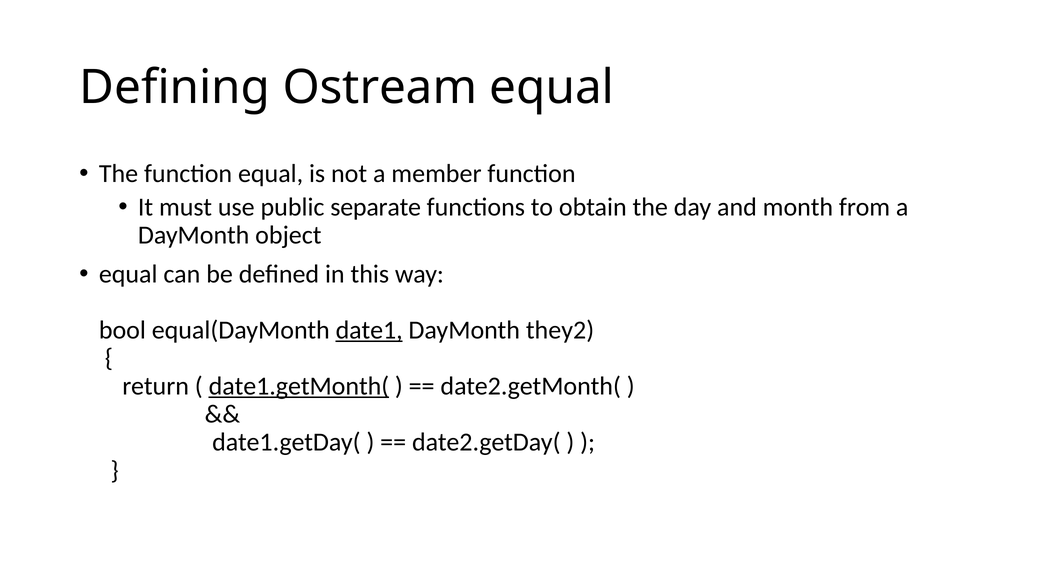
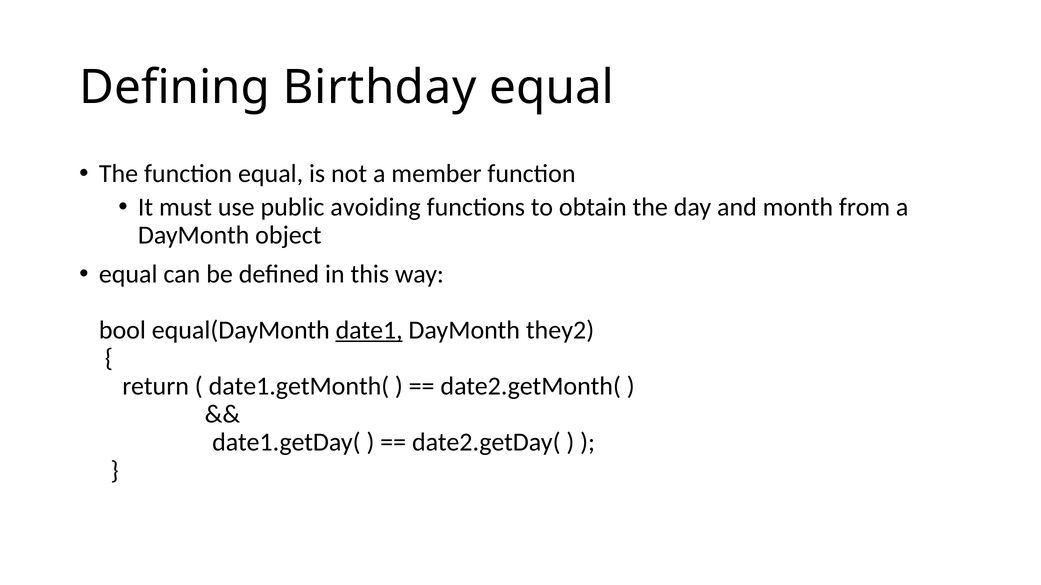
Ostream: Ostream -> Birthday (380, 87)
separate: separate -> avoiding (376, 207)
date1.getMonth( underline: present -> none (299, 387)
